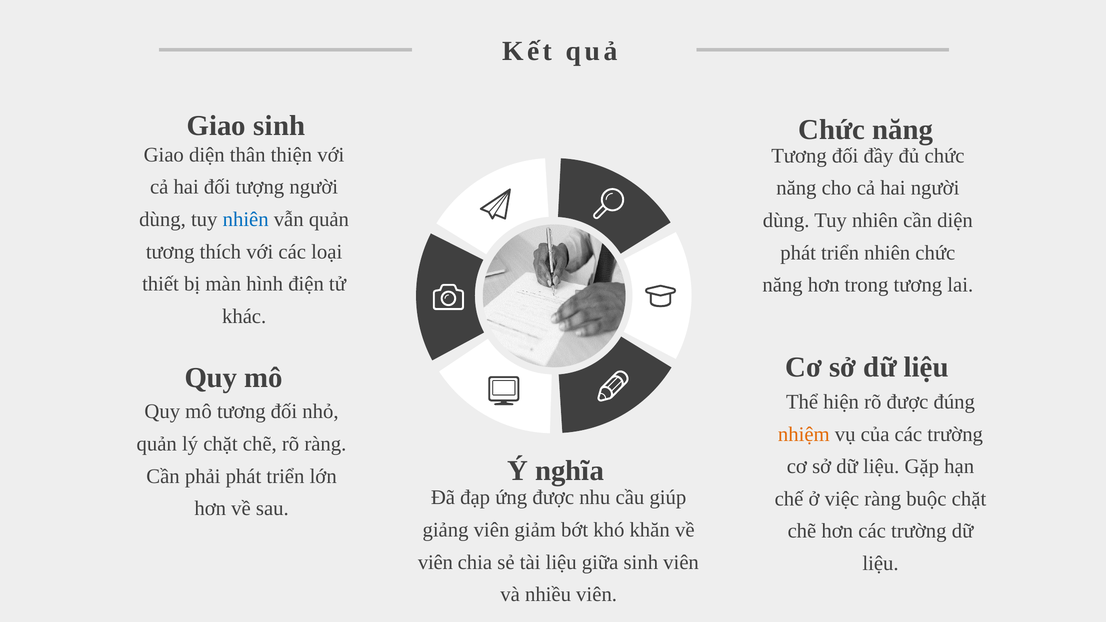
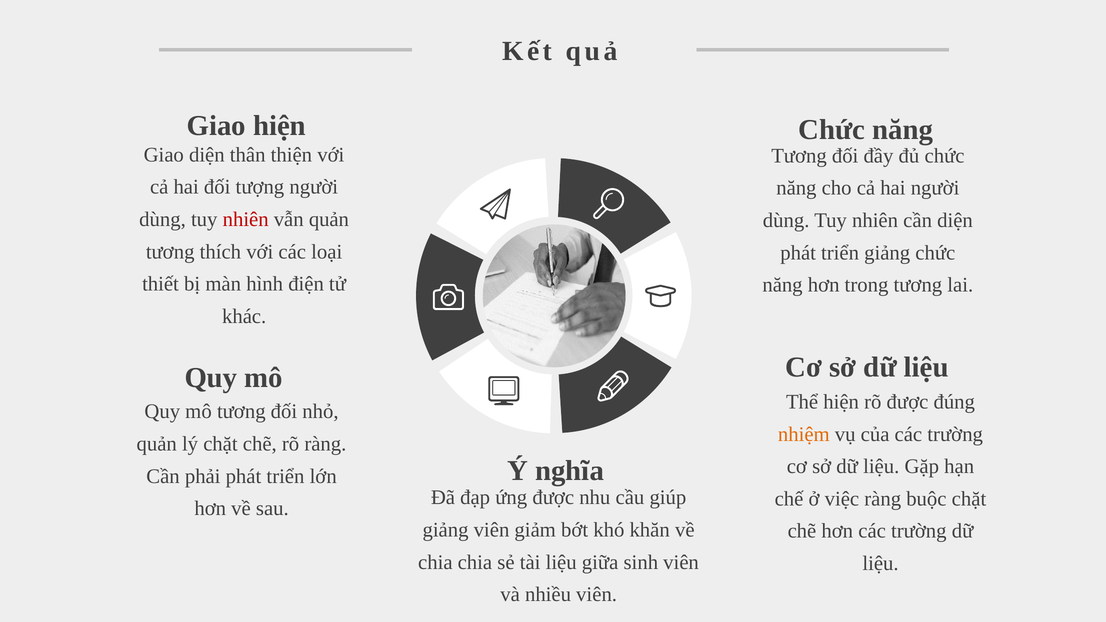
Giao sinh: sinh -> hiện (279, 126)
nhiên colour: blue -> red (246, 219)
triển nhiên: nhiên -> giảng (887, 253)
viên: viên -> chia (435, 562)
